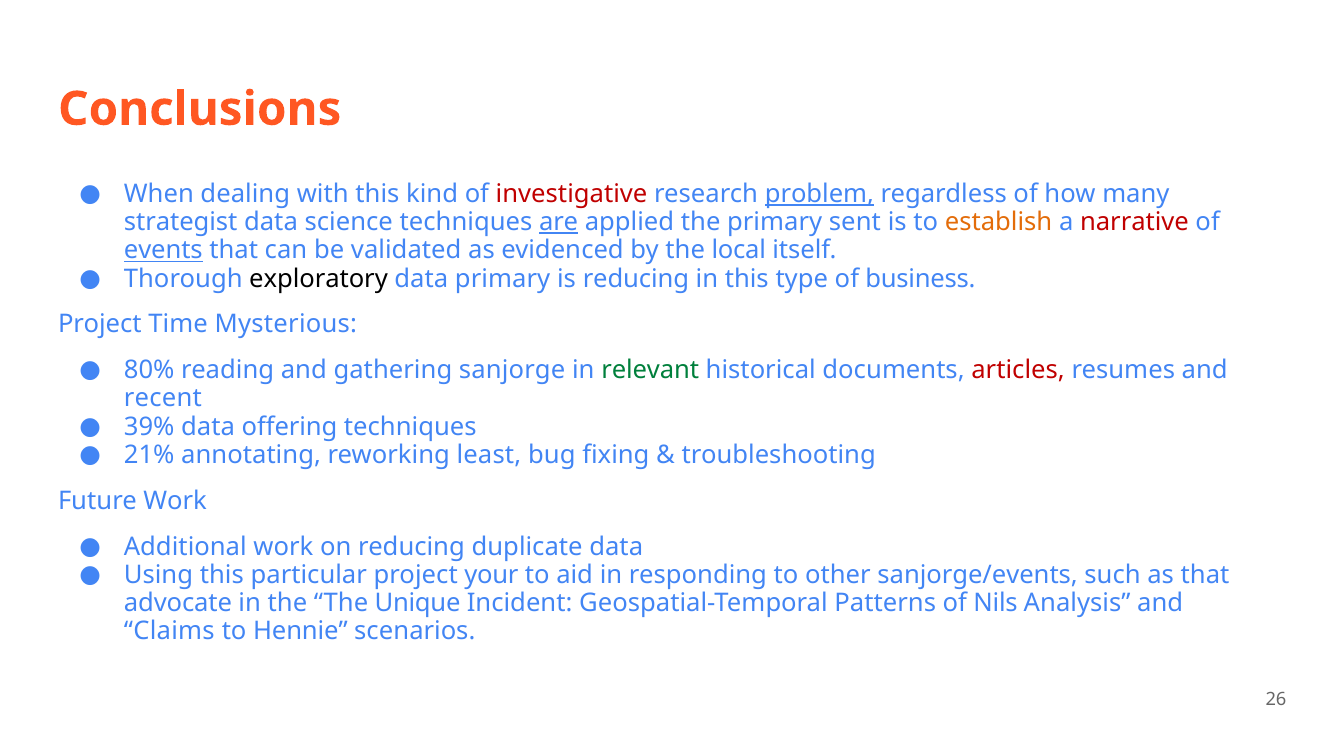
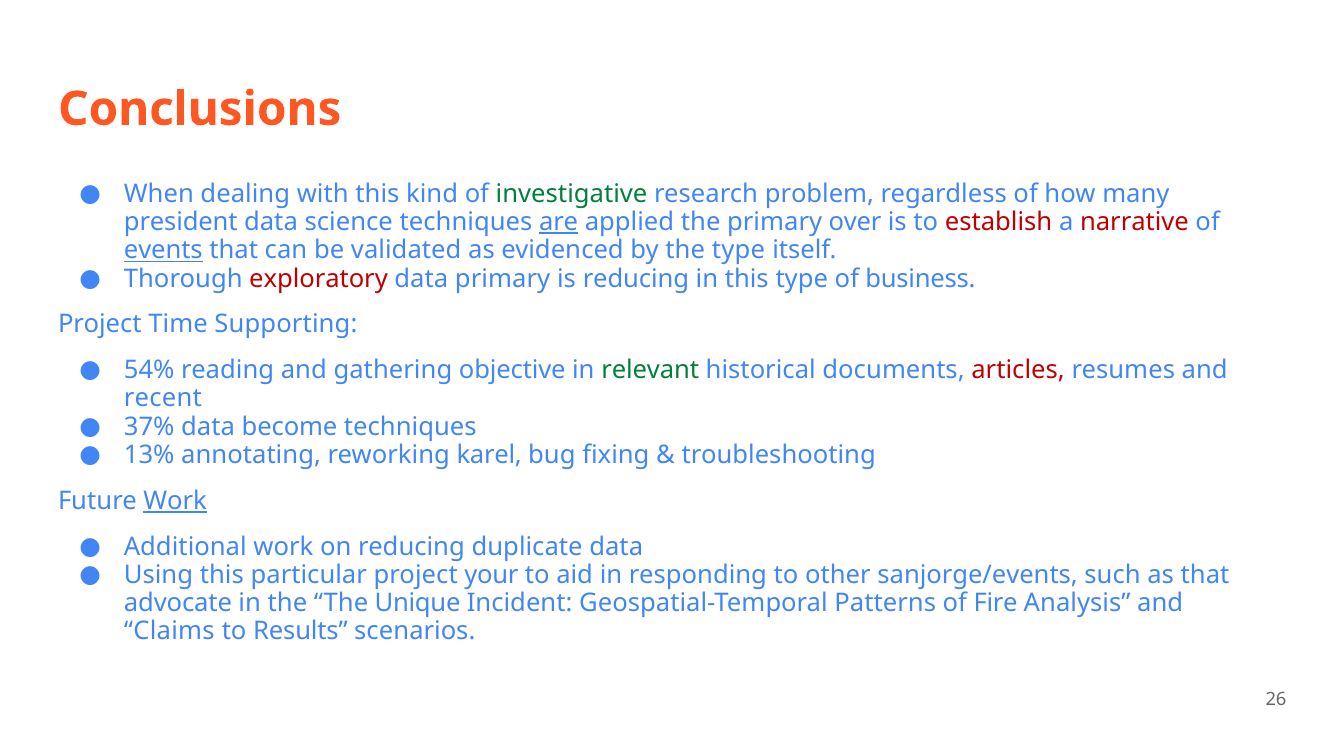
investigative colour: red -> green (572, 194)
problem underline: present -> none (819, 194)
strategist: strategist -> president (181, 222)
sent: sent -> over (855, 222)
establish colour: orange -> red (999, 222)
the local: local -> type (739, 250)
exploratory colour: black -> red (319, 279)
Mysterious: Mysterious -> Supporting (286, 324)
80%: 80% -> 54% (149, 370)
sanjorge: sanjorge -> objective (512, 370)
39%: 39% -> 37% (149, 427)
offering: offering -> become (290, 427)
21%: 21% -> 13% (149, 455)
least: least -> karel (489, 455)
Work underline: none -> present (175, 501)
Nils: Nils -> Fire (996, 603)
Hennie: Hennie -> Results (300, 631)
